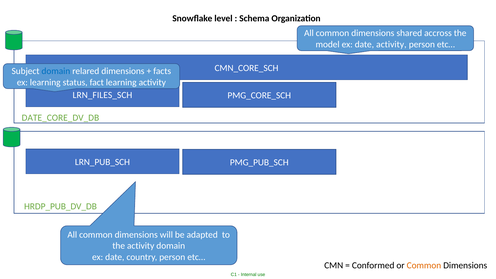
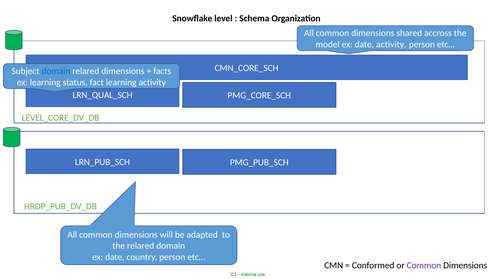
LRN_FILES_SCH: LRN_FILES_SCH -> LRN_QUAL_SCH (103, 95)
DATE_CORE_DV_DB: DATE_CORE_DV_DB -> LEVEL_CORE_DV_DB (61, 118)
the activity: activity -> relared (141, 246)
Common colour: orange -> purple (424, 265)
